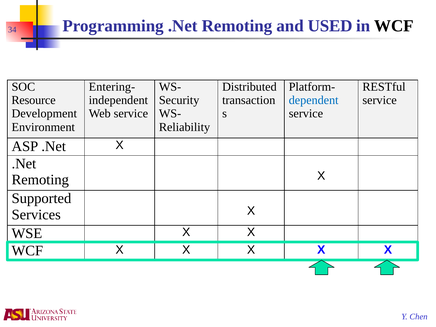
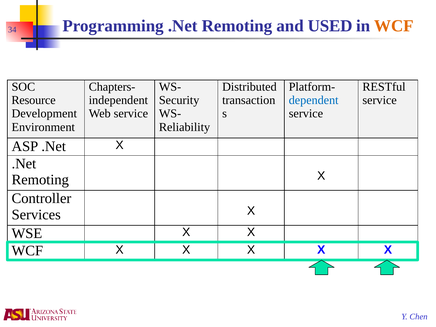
WCF colour: black -> orange (394, 26)
Entering-: Entering- -> Chapters- (112, 87)
Supported: Supported -> Controller (41, 199)
